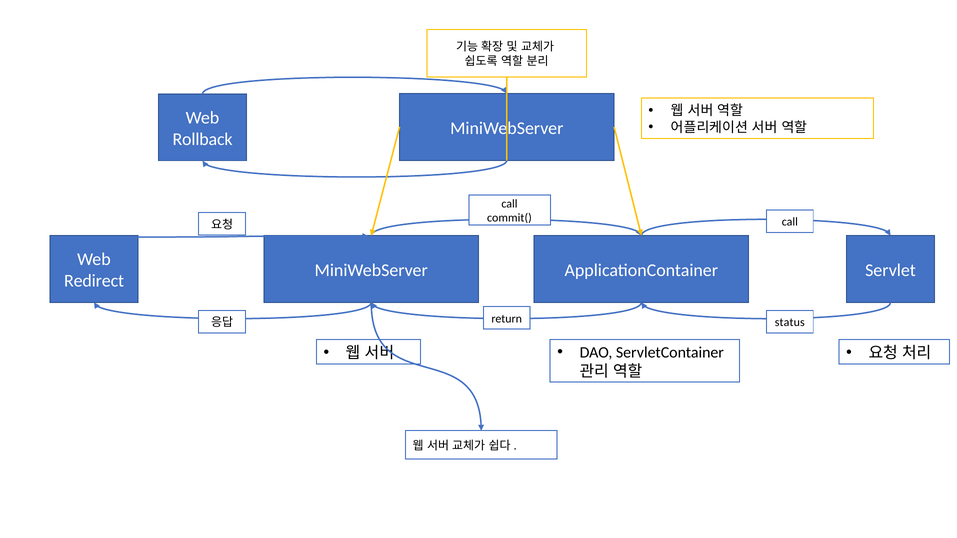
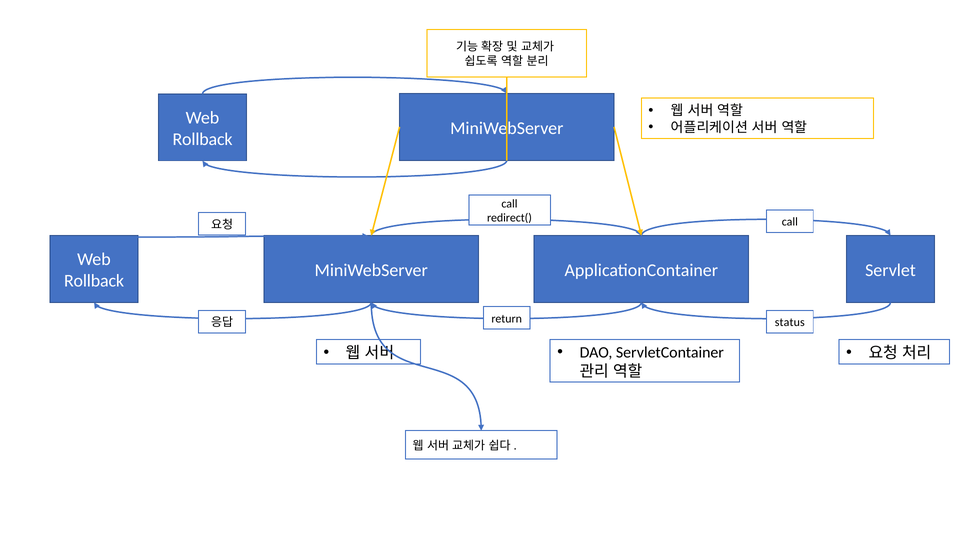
commit(: commit( -> redirect( (509, 218)
Redirect: Redirect -> Rollback (94, 281)
